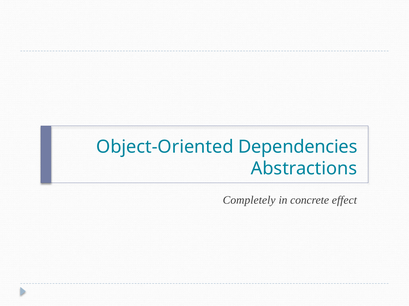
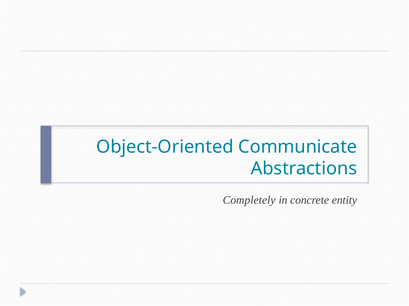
Dependencies: Dependencies -> Communicate (298, 147)
effect: effect -> entity (344, 201)
